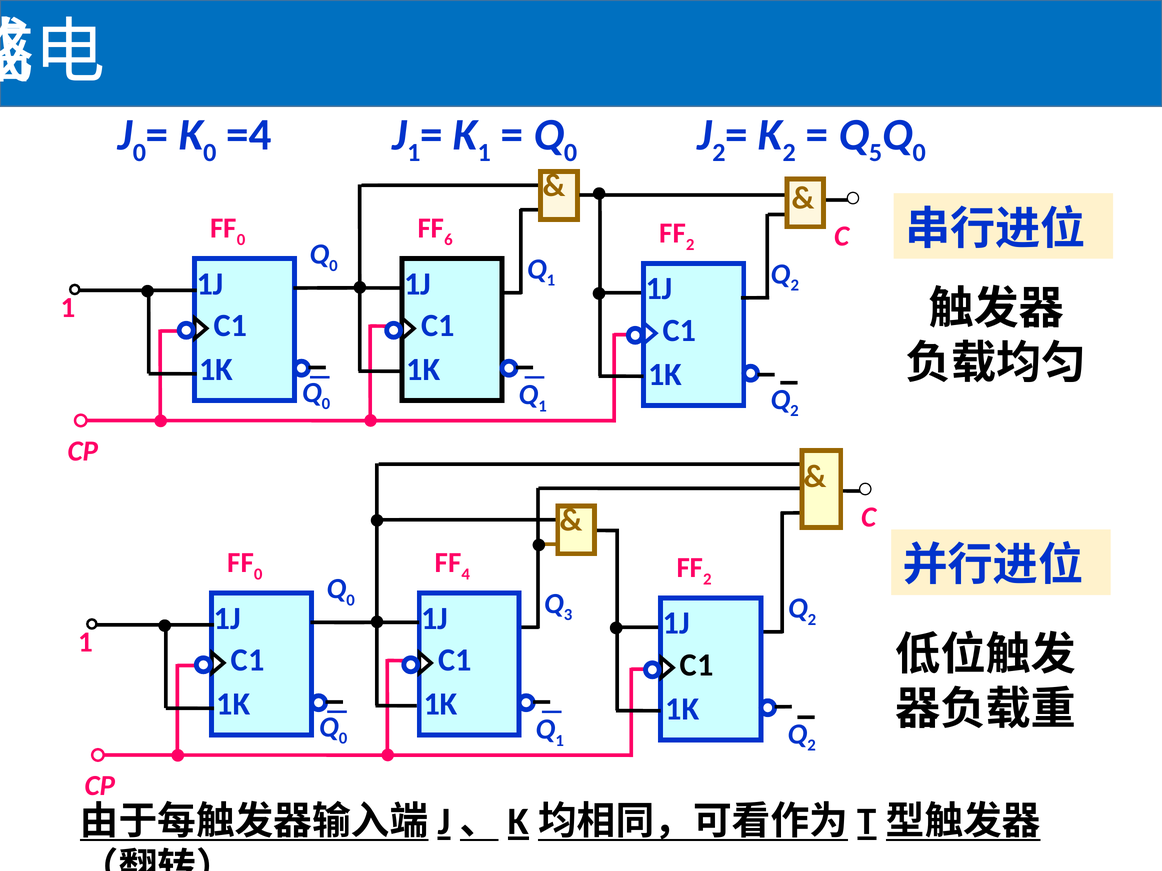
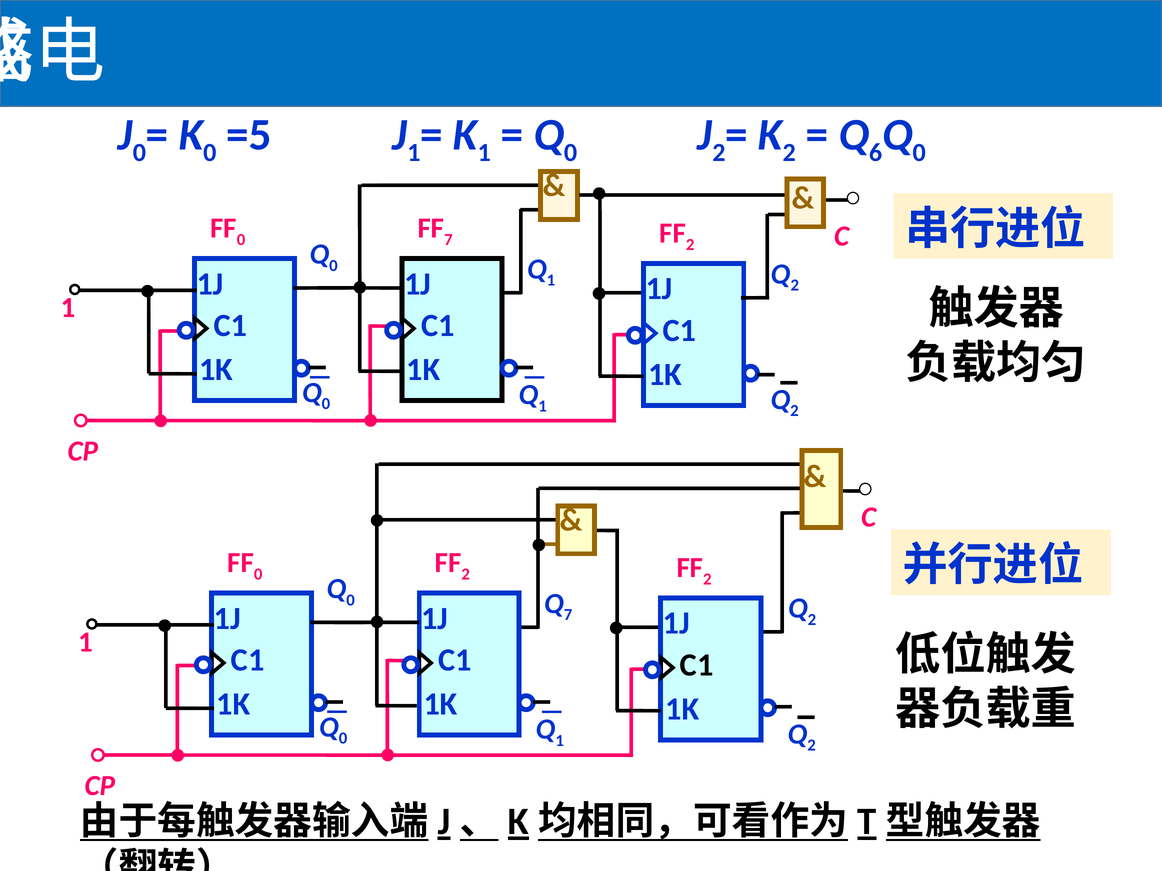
=4: =4 -> =5 (249, 135)
5: 5 -> 6 (876, 153)
6: 6 -> 7 (448, 240)
4: 4 -> 2 (466, 574)
3: 3 -> 7 (568, 615)
